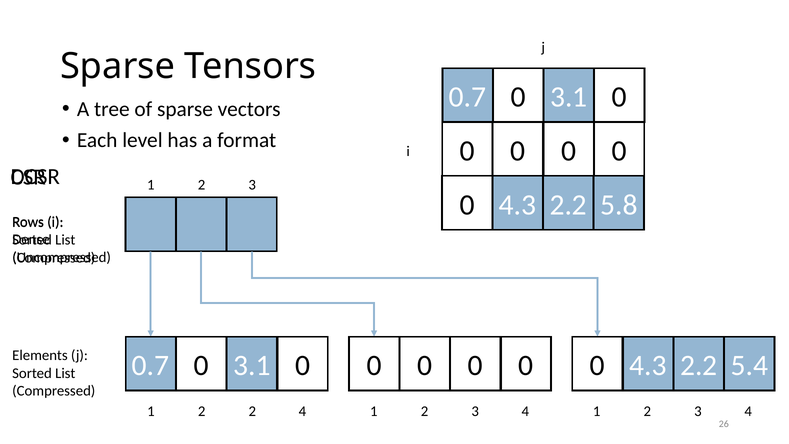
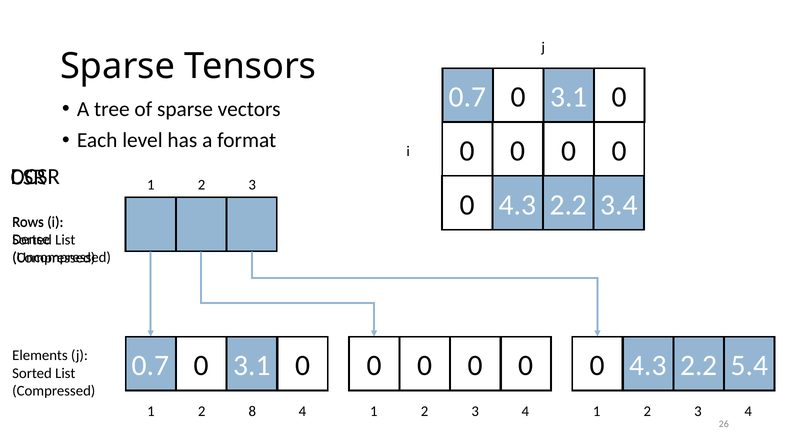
5.8: 5.8 -> 3.4 (619, 205)
2 2: 2 -> 8 (252, 411)
